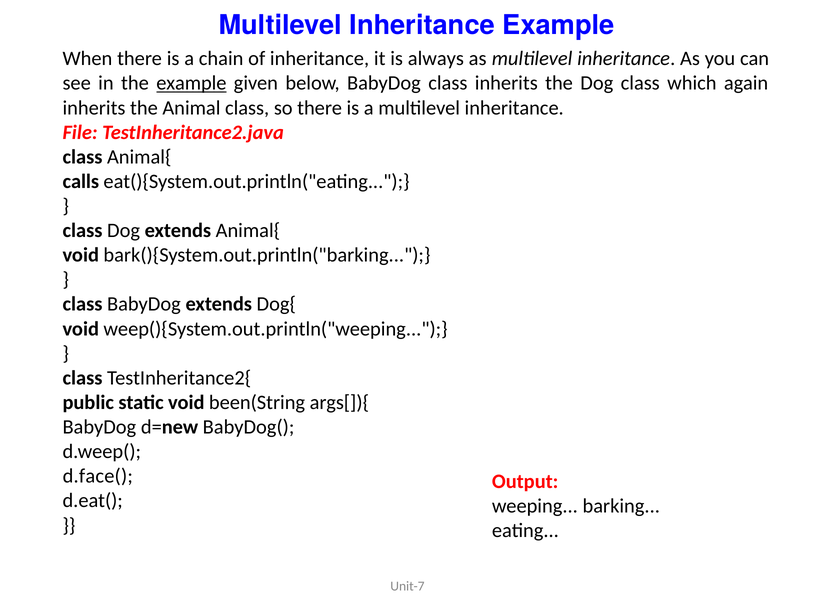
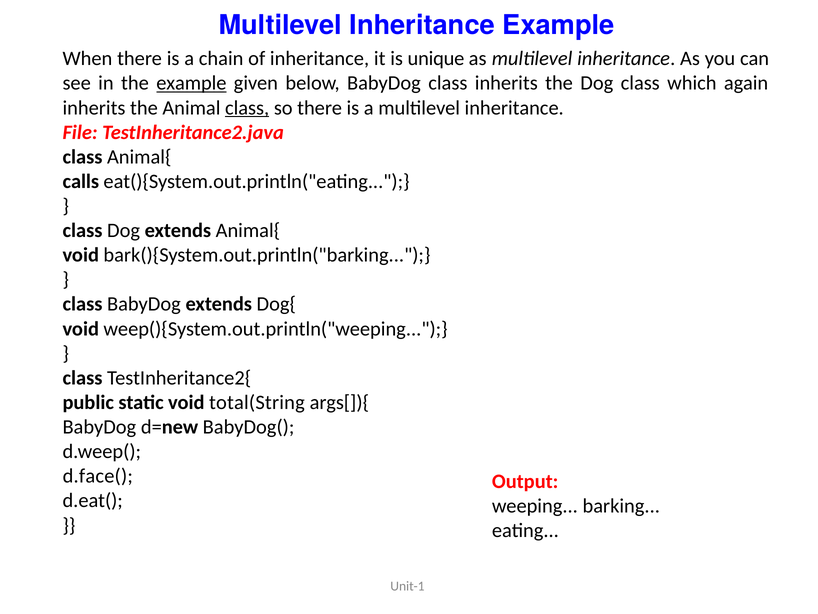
always: always -> unique (436, 59)
class underline: none -> present (247, 108)
been(String: been(String -> total(String (257, 402)
Unit-7: Unit-7 -> Unit-1 (407, 586)
